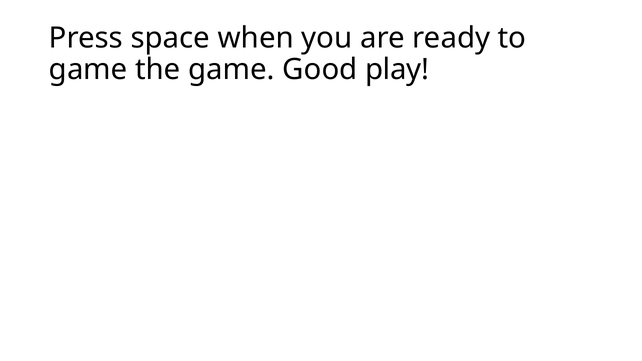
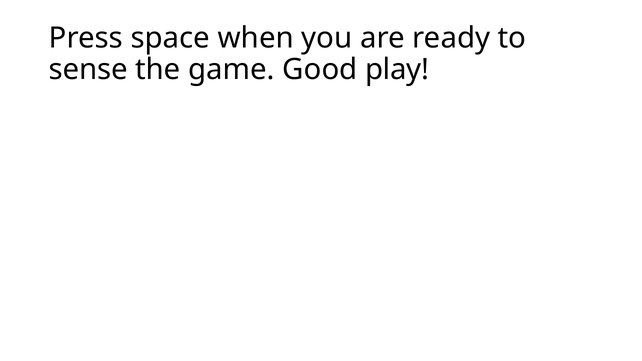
game: game -> sense (88, 70)
